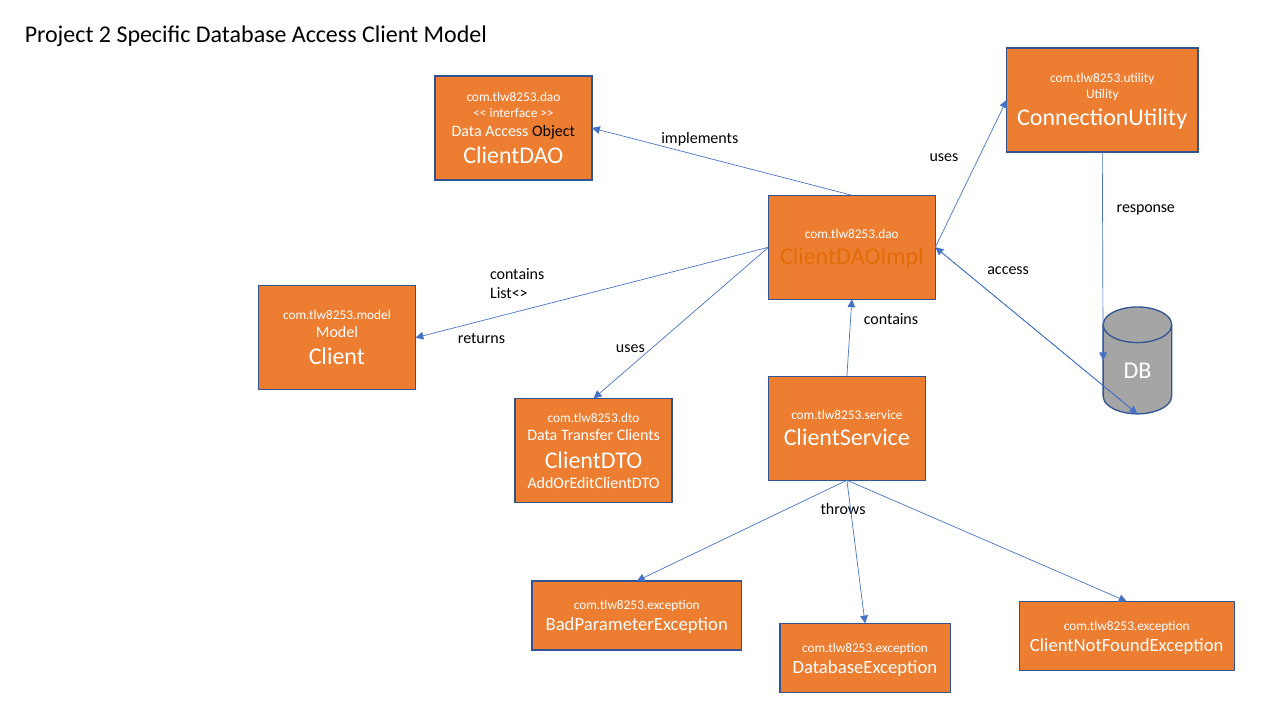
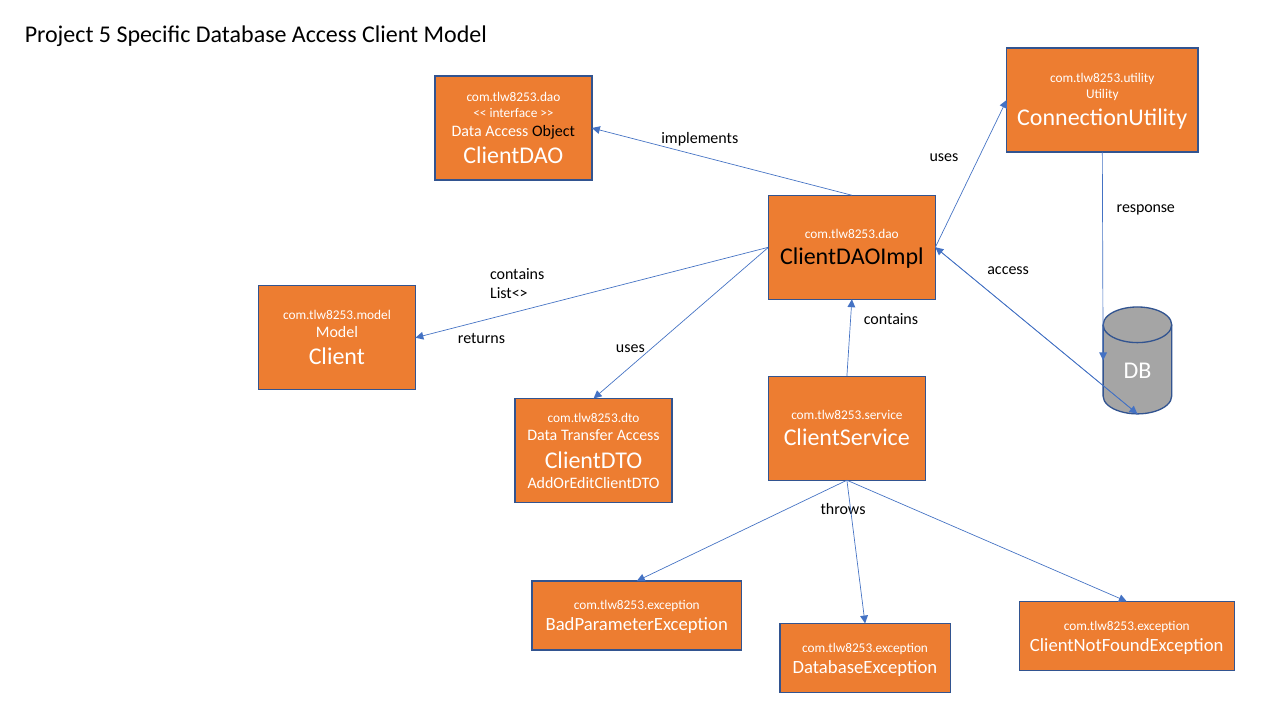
2: 2 -> 5 (105, 35)
ClientDAOImpl colour: orange -> black (852, 257)
Transfer Clients: Clients -> Access (638, 436)
